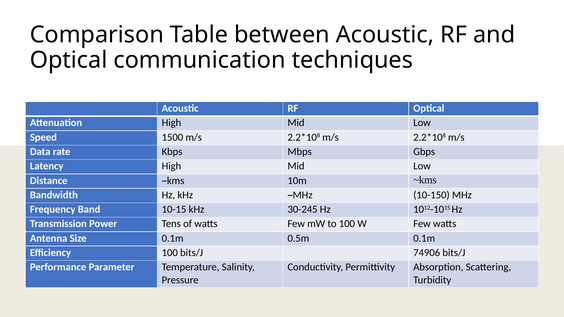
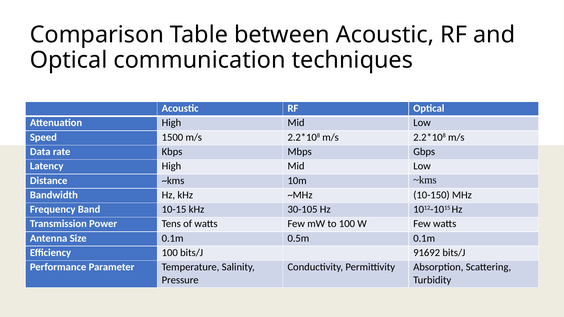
30-245: 30-245 -> 30-105 (303, 210)
74906: 74906 -> 91692 (427, 253)
